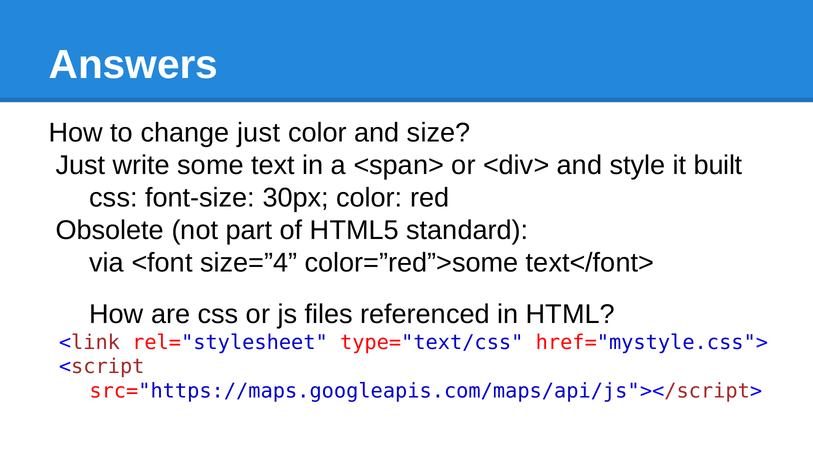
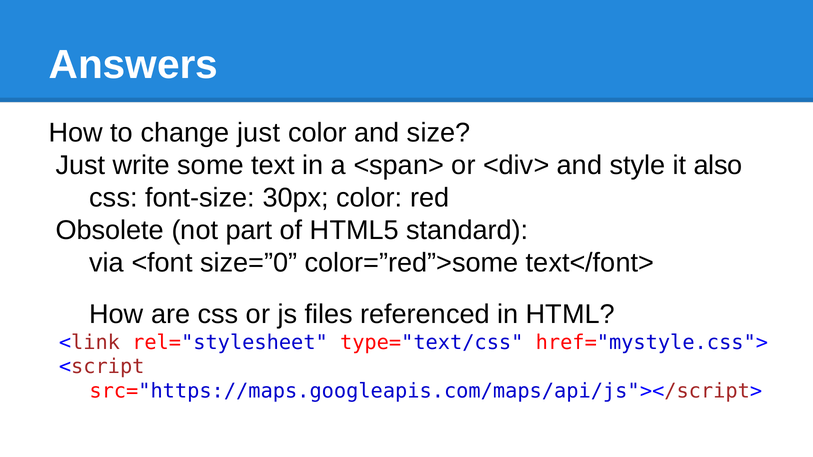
built: built -> also (718, 166)
size=”4: size=”4 -> size=”0 (249, 263)
